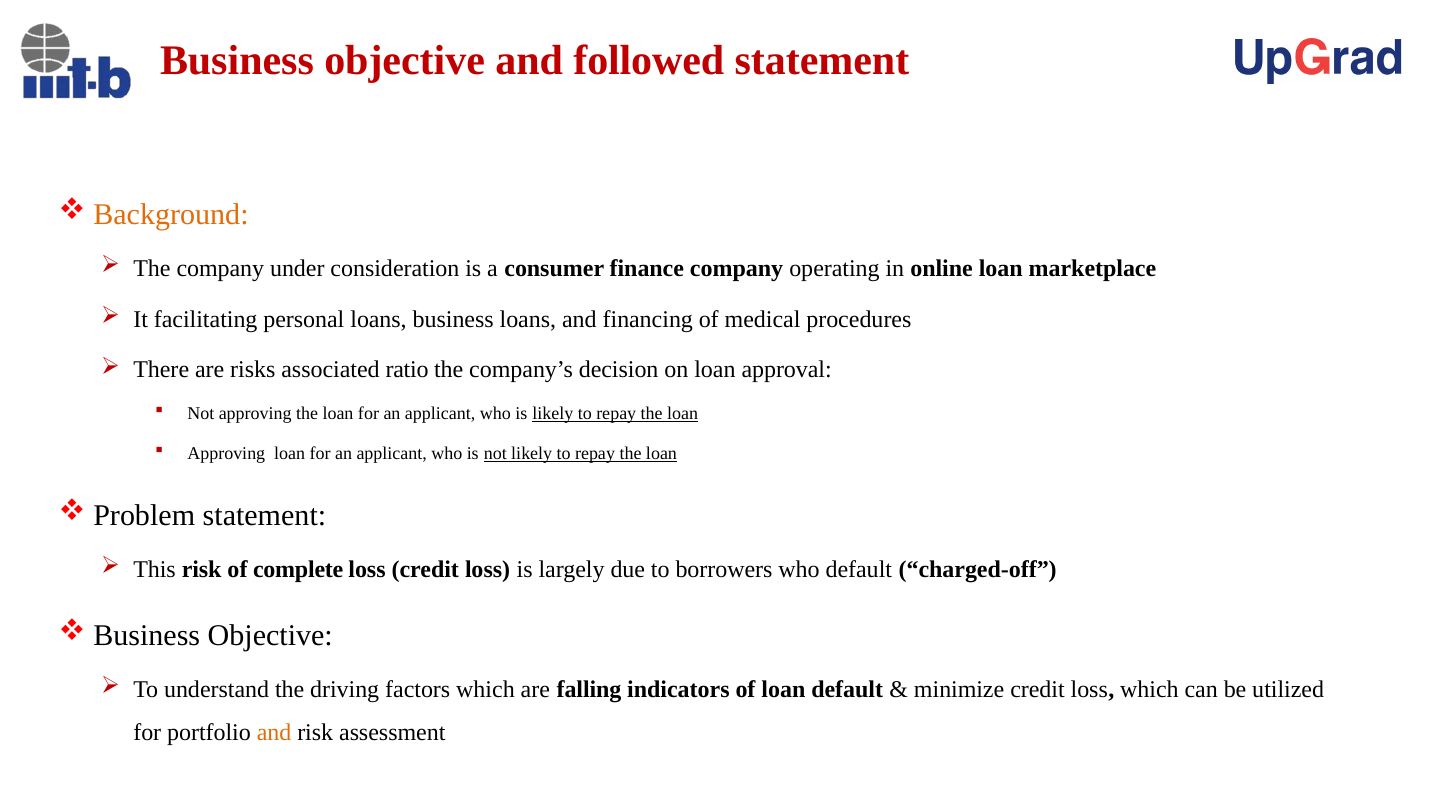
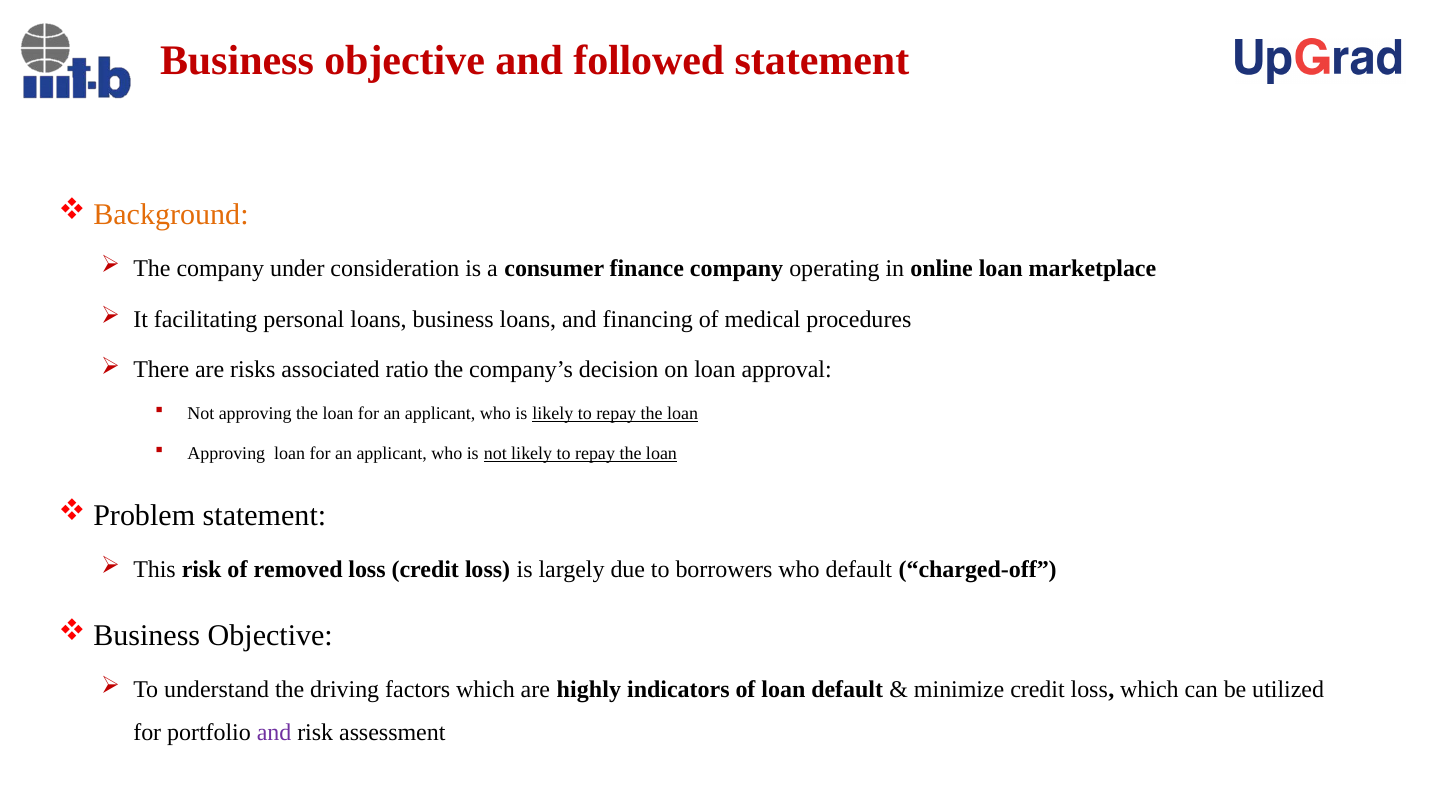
complete: complete -> removed (298, 569)
falling: falling -> highly (589, 689)
and colour: orange -> purple (274, 732)
